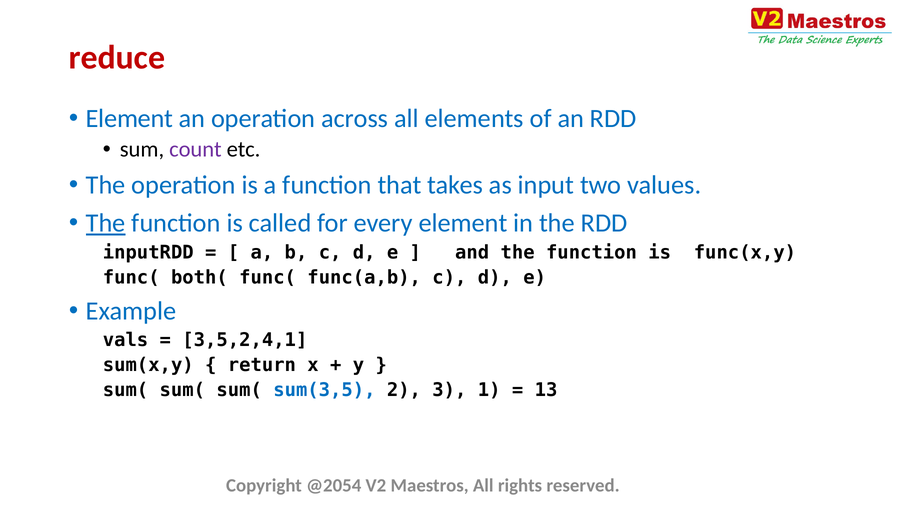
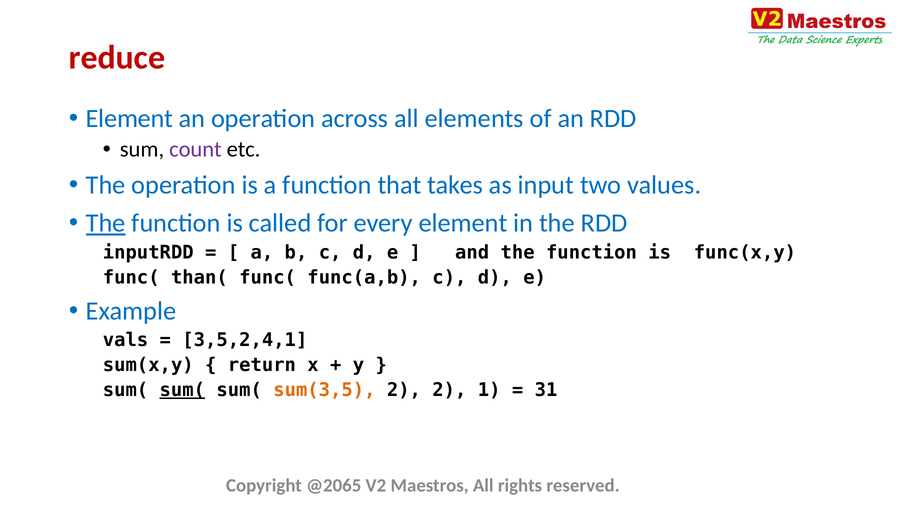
both(: both( -> than( (199, 278)
sum( underline: none -> present (182, 391)
sum(3,5 colour: blue -> orange (324, 391)
2 3: 3 -> 2 (449, 391)
13: 13 -> 31 (546, 391)
@2054: @2054 -> @2065 (334, 486)
